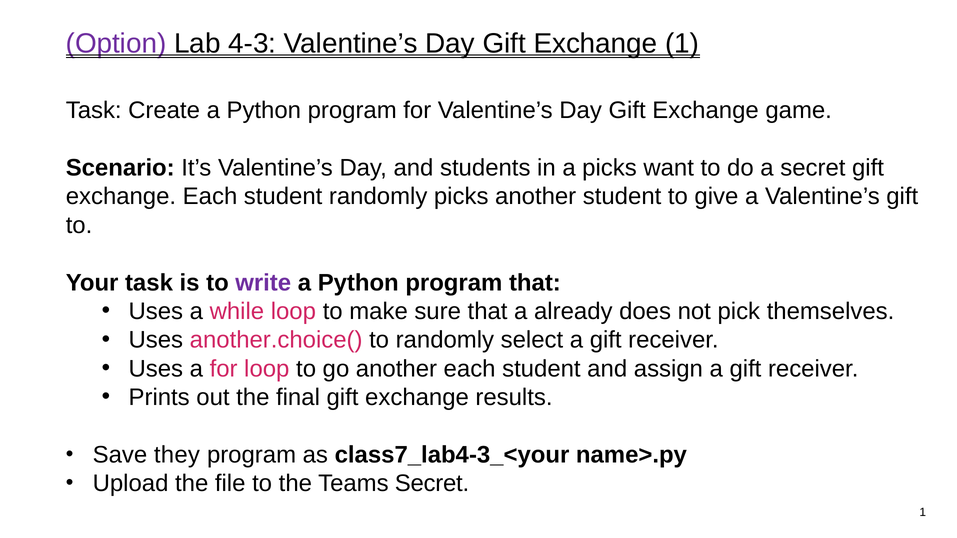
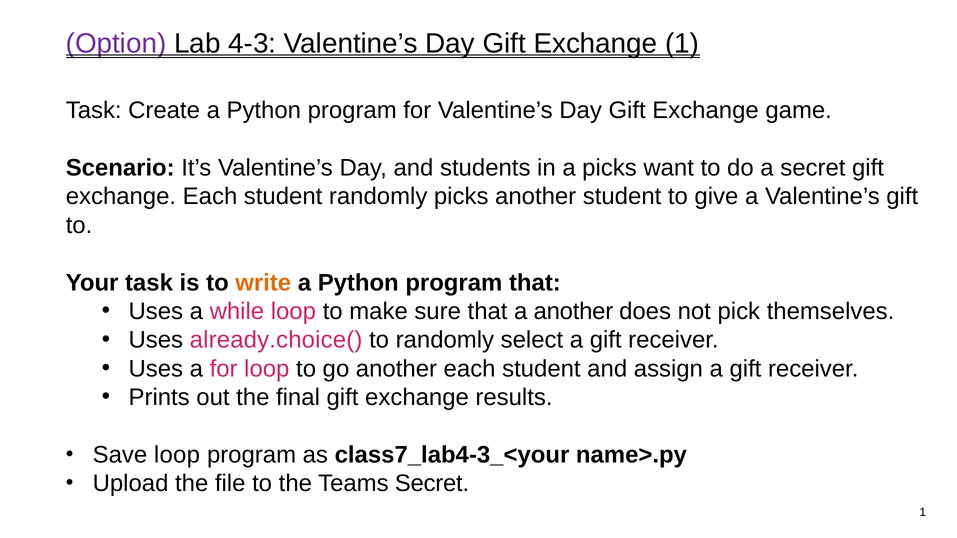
write colour: purple -> orange (263, 283)
a already: already -> another (573, 311)
another.choice(: another.choice( -> already.choice( (276, 340)
Save they: they -> loop (177, 455)
